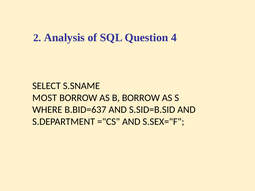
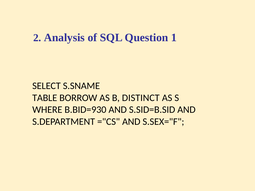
4: 4 -> 1 (174, 38)
MOST: MOST -> TABLE (45, 98)
B BORROW: BORROW -> DISTINCT (141, 98)
B.BID=637: B.BID=637 -> B.BID=930 (85, 110)
